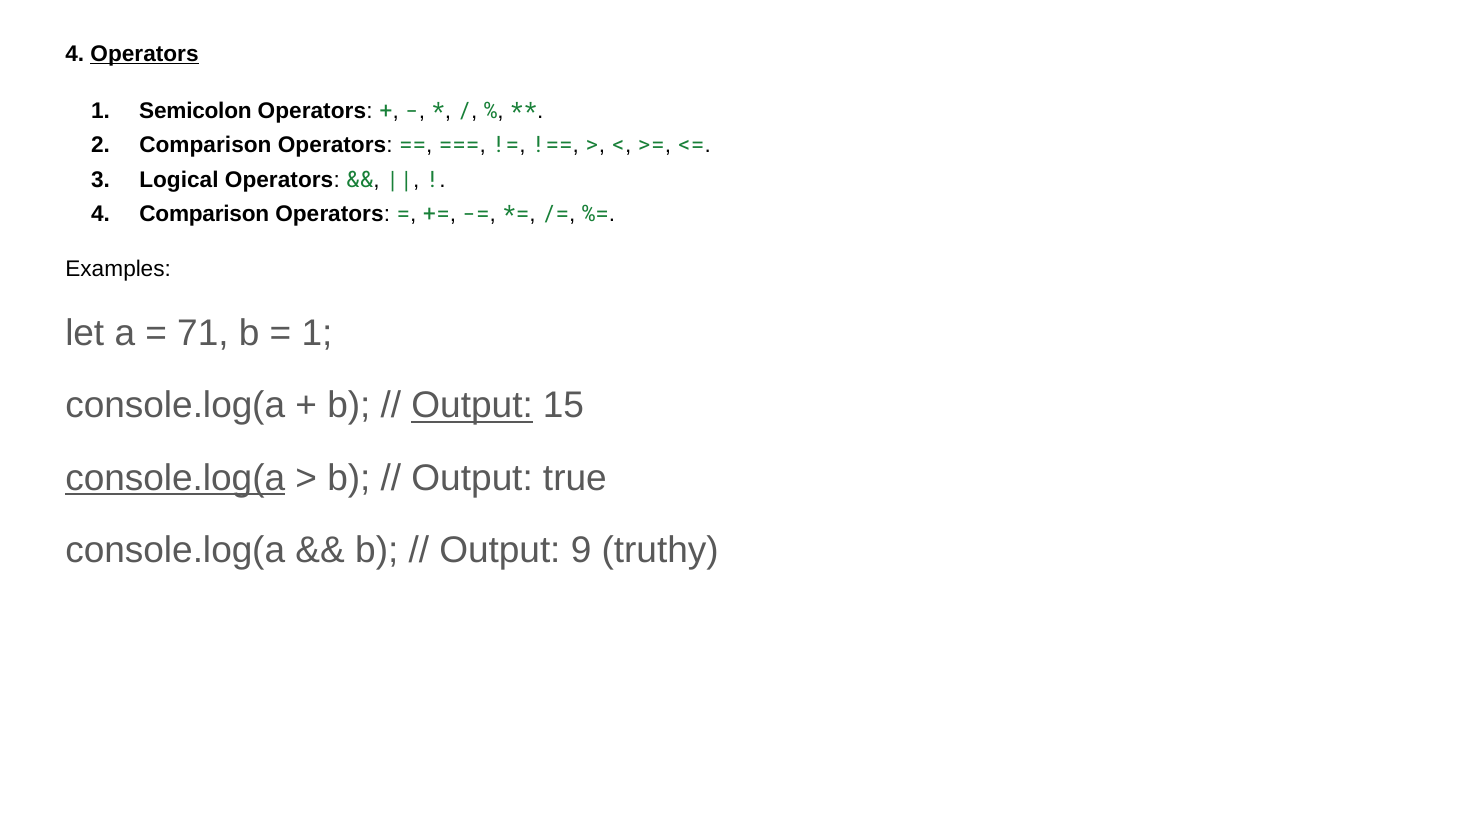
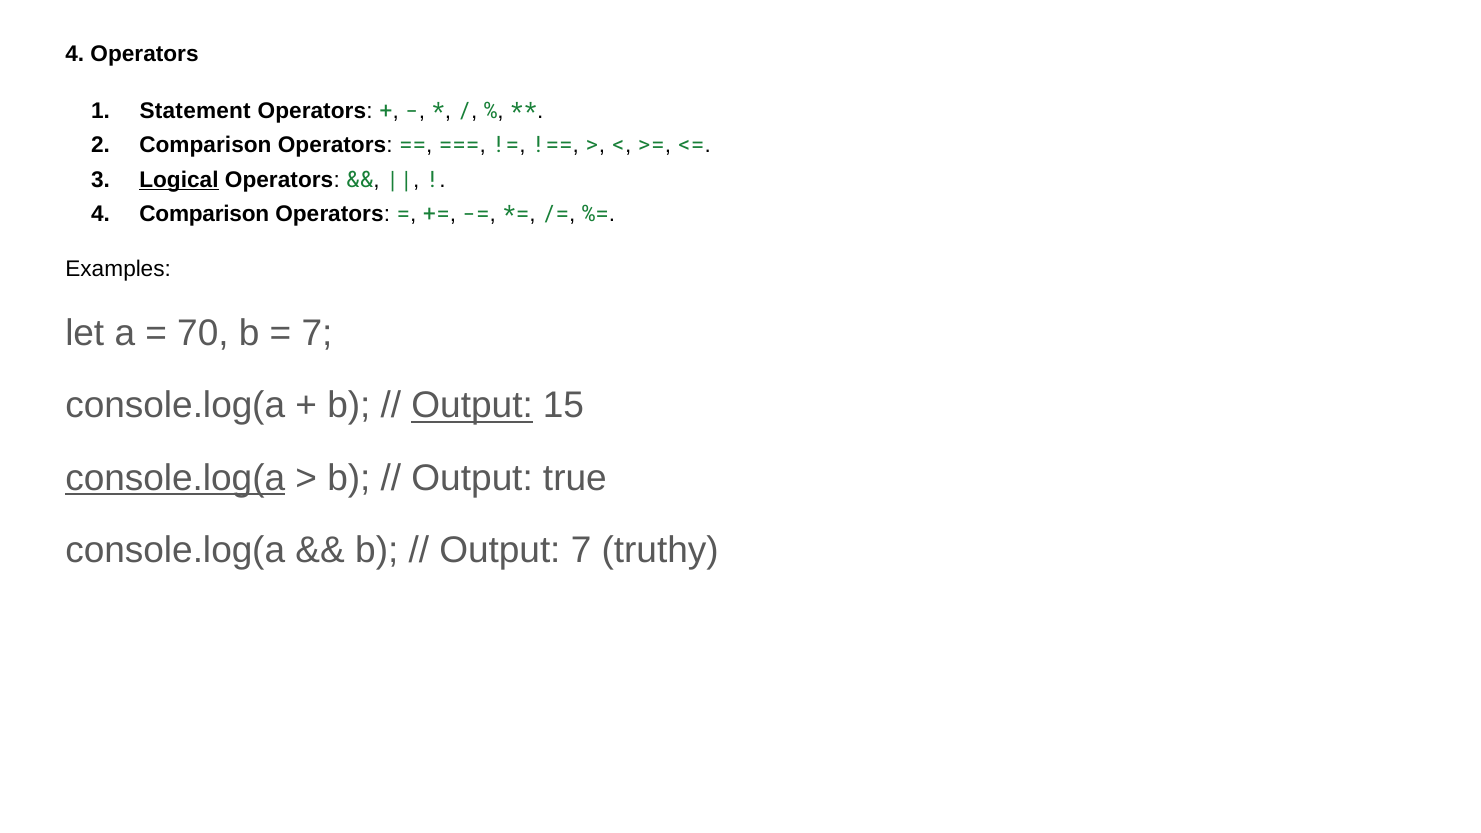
Operators underline: present -> none (145, 54)
Semicolon: Semicolon -> Statement (195, 111)
Logical underline: none -> present (179, 180)
71: 71 -> 70 (203, 333)
1: 1 -> 7 (317, 333)
Output 9: 9 -> 7 (581, 550)
